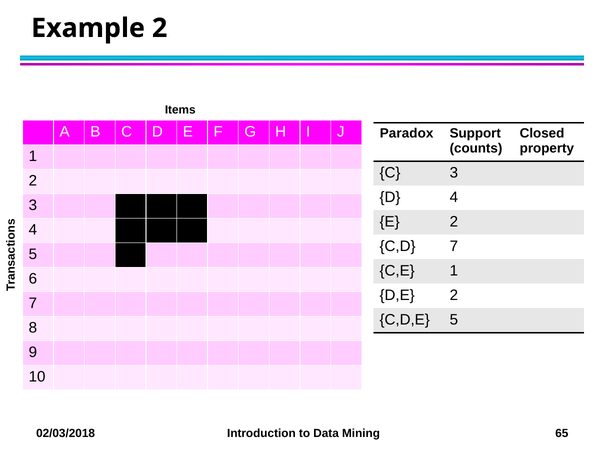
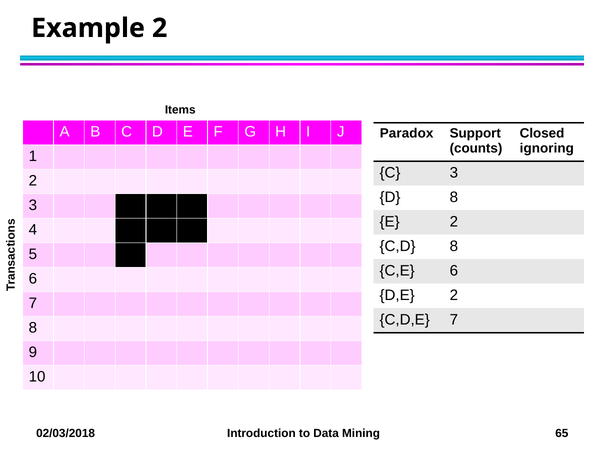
property: property -> ignoring (547, 148)
D 4: 4 -> 8 (454, 197)
C,D 7: 7 -> 8 (454, 246)
C,E 1: 1 -> 6 (454, 271)
C,D,E 5: 5 -> 7 (454, 320)
